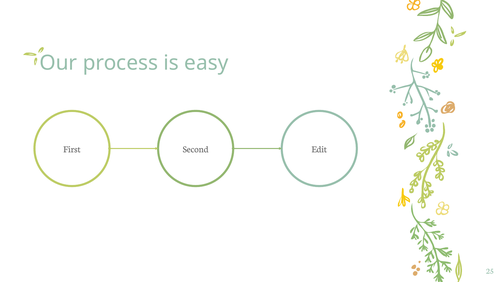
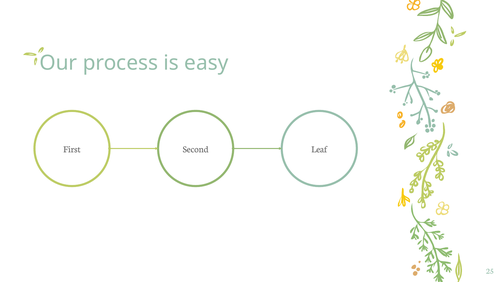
Edit: Edit -> Leaf (319, 149)
